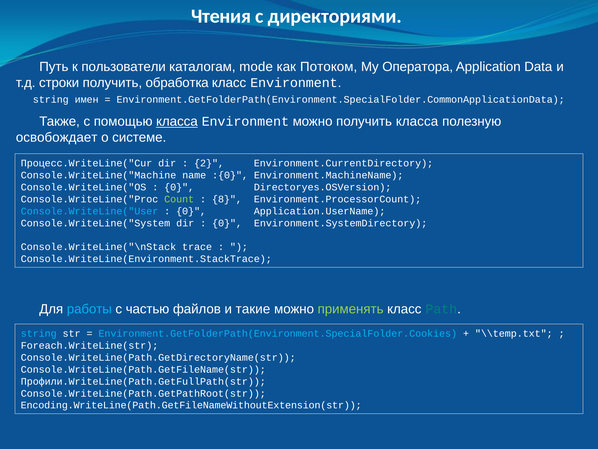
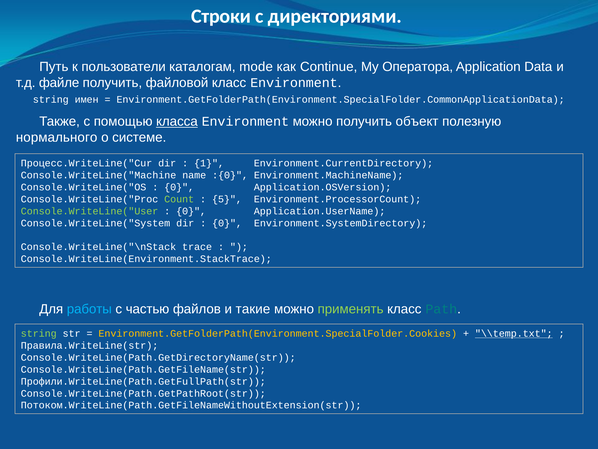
Чтения: Чтения -> Строки (221, 16)
Потоком: Потоком -> Continue (329, 67)
строки: строки -> файле (59, 83)
обработка: обработка -> файловой (177, 83)
получить класса: класса -> объект (417, 121)
освобождает: освобождает -> нормального (57, 137)
2: 2 -> 1 (209, 163)
Directoryes.OSVersion: Directoryes.OSVersion -> Application.OSVersion (323, 187)
8: 8 -> 5 (227, 199)
Console.WriteLine("User colour: light blue -> light green (90, 211)
string colour: light blue -> light green (39, 333)
Environment.GetFolderPath(Environment.SpecialFolder.Cookies colour: light blue -> yellow (278, 333)
\\temp.txt underline: none -> present (514, 333)
Foreach.WriteLine(str: Foreach.WriteLine(str -> Правила.WriteLine(str (90, 345)
Encoding.WriteLine(Path.GetFileNameWithoutExtension(str: Encoding.WriteLine(Path.GetFileNameWithoutExtension(str -> Потоком.WriteLine(Path.GetFileNameWithoutExtension(str (191, 405)
